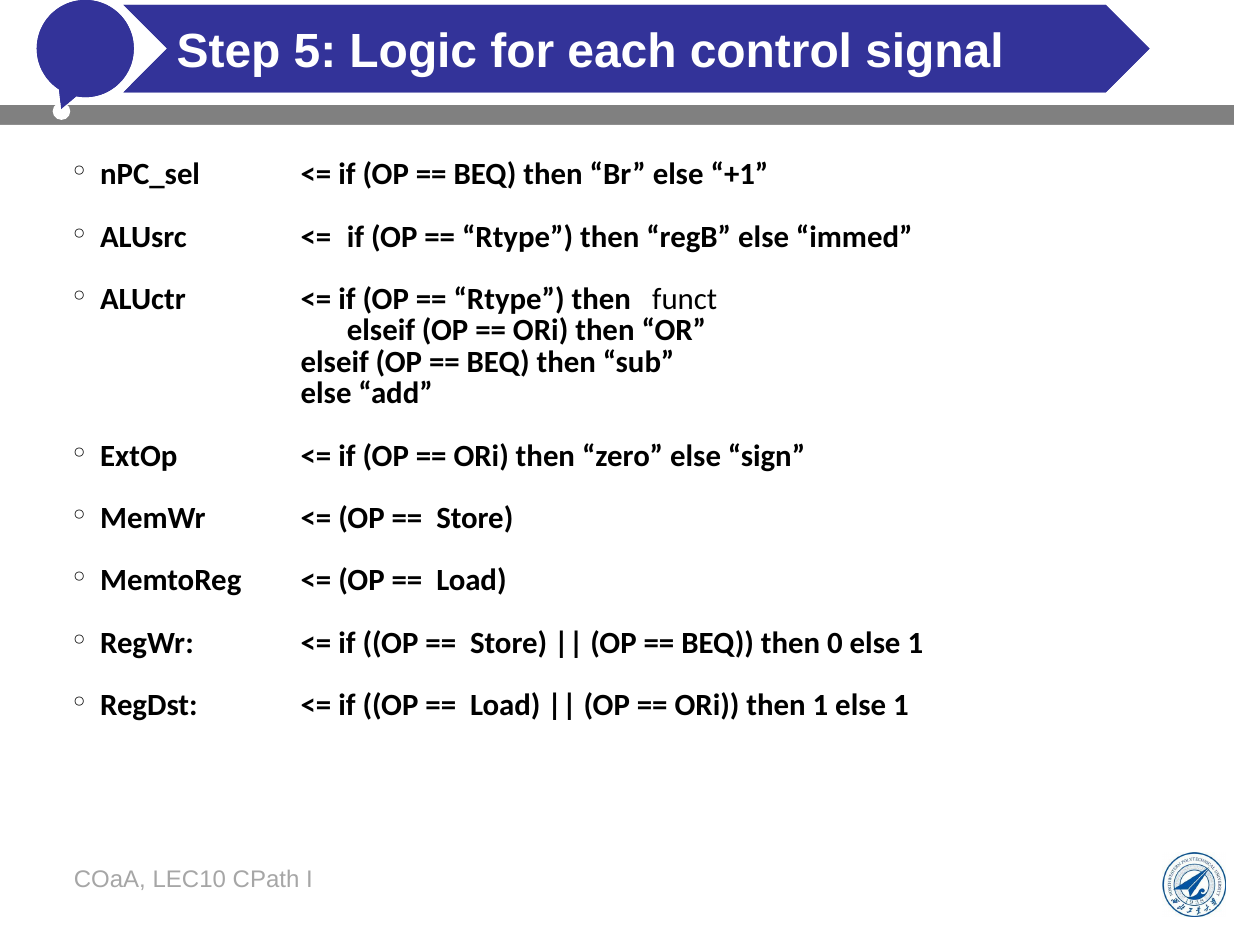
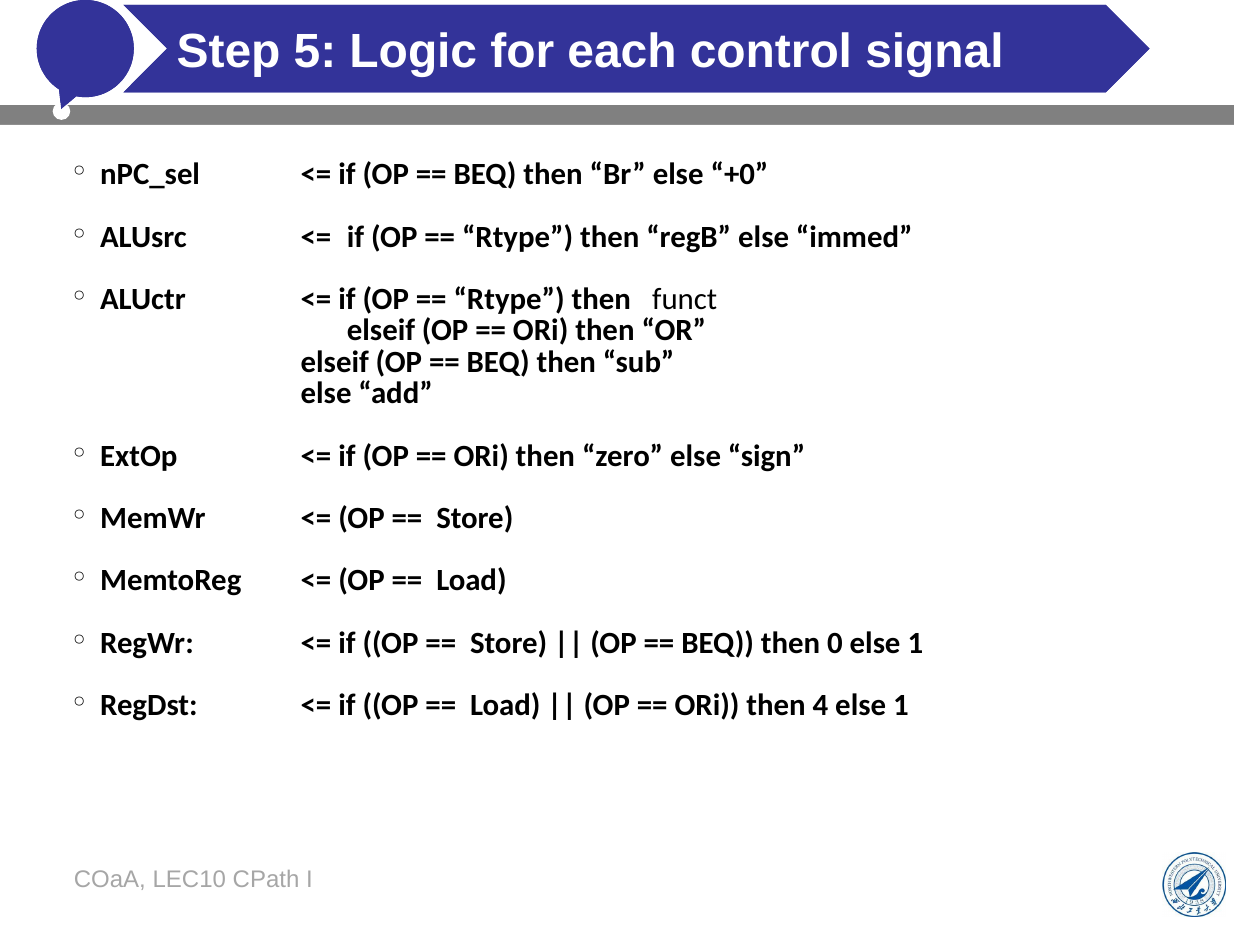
+1: +1 -> +0 (740, 175)
then 1: 1 -> 4 (820, 706)
